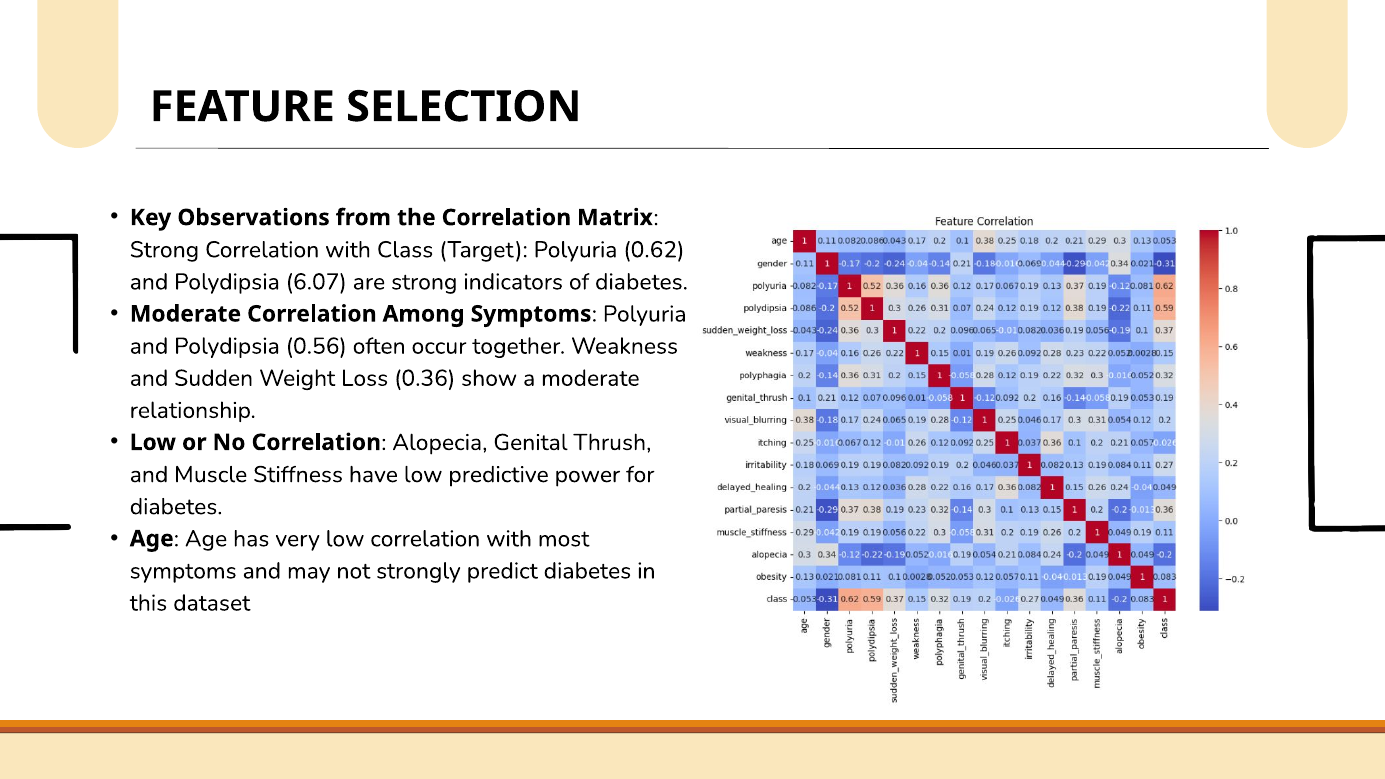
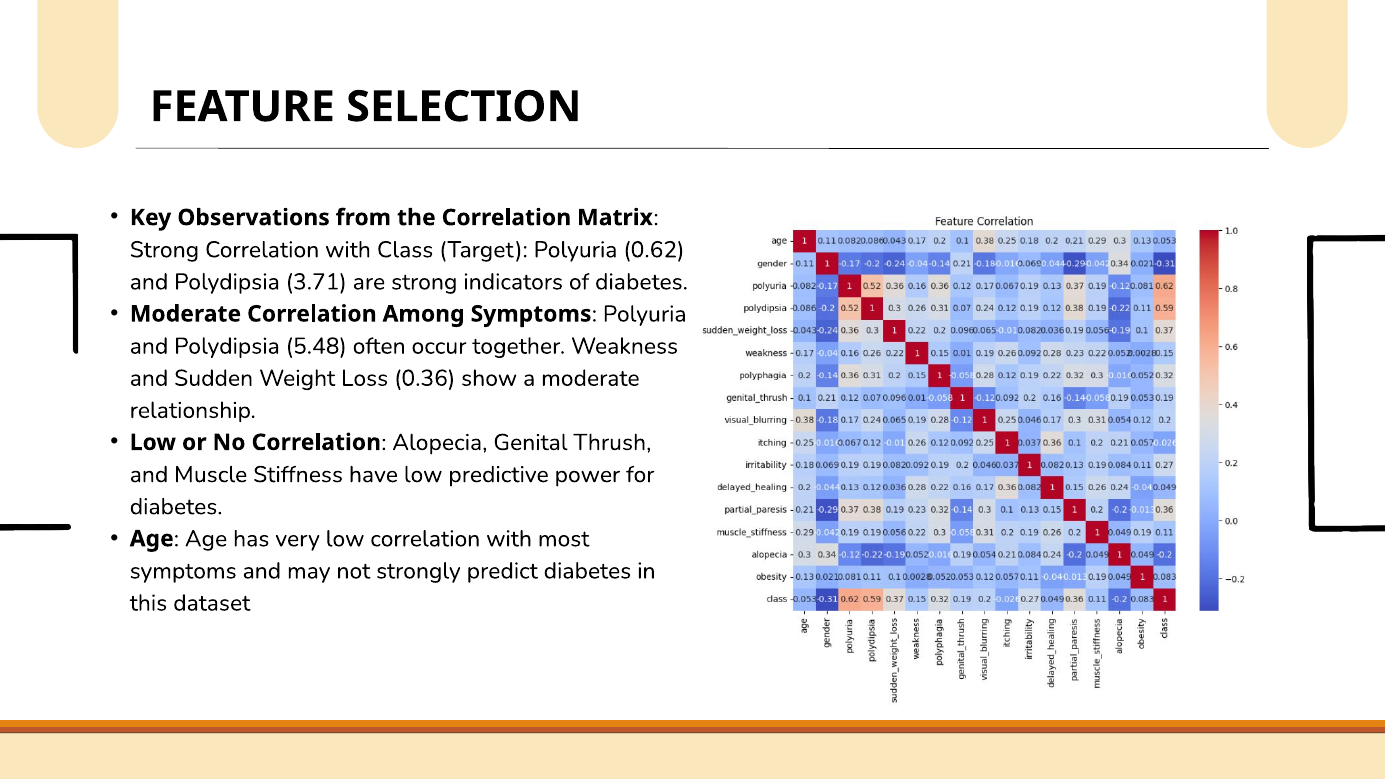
6.07: 6.07 -> 3.71 (316, 282)
0.56: 0.56 -> 5.48 (316, 346)
